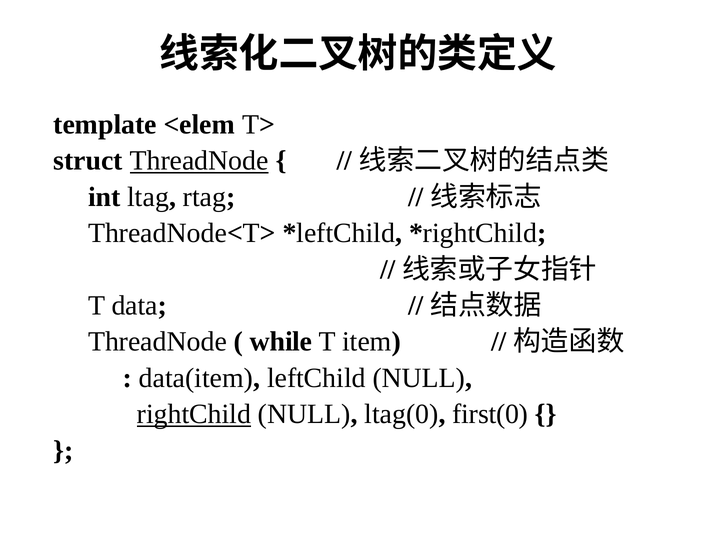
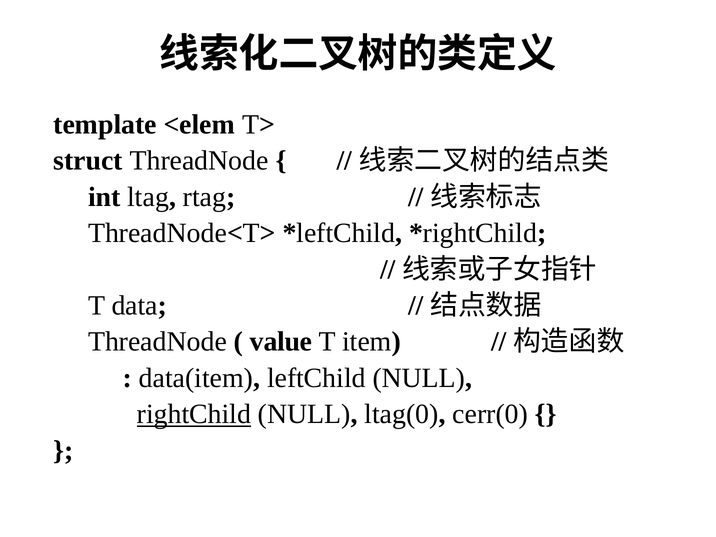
ThreadNode underline: present -> none (199, 161)
while: while -> value (281, 342)
first(0: first(0 -> cerr(0 (490, 414)
